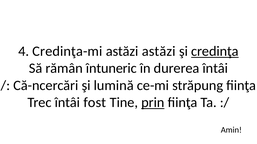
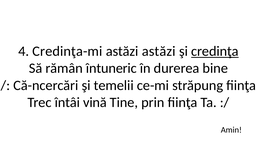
durerea întâi: întâi -> bine (215, 69)
lumină: lumină -> temelii (114, 86)
fost: fost -> vină (95, 103)
prin underline: present -> none (153, 103)
